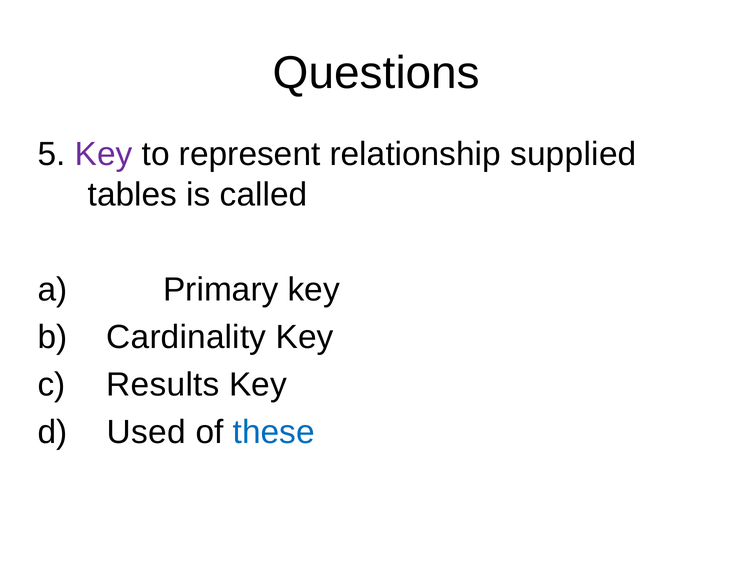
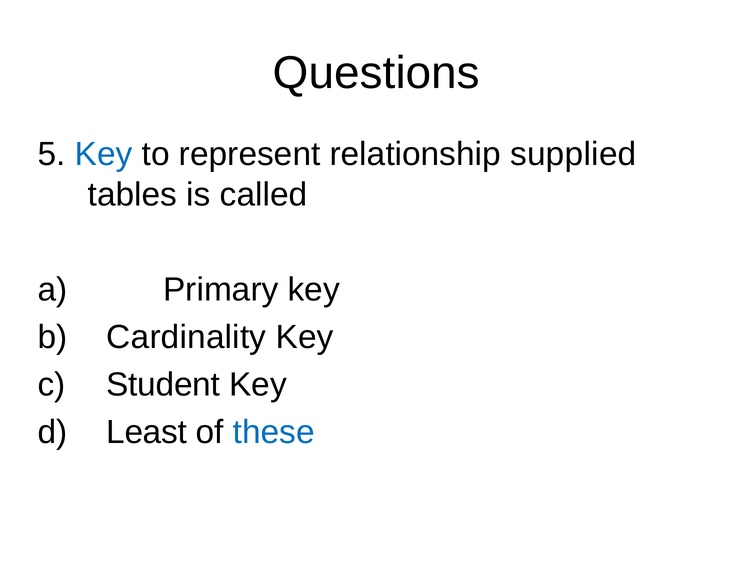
Key colour: purple -> blue (104, 154)
Results: Results -> Student (163, 385)
Used: Used -> Least (147, 432)
